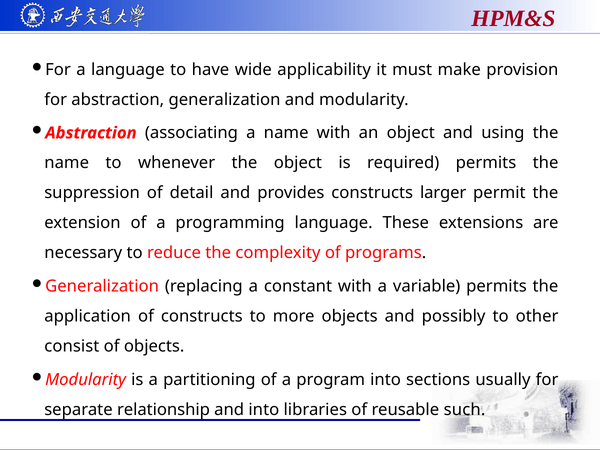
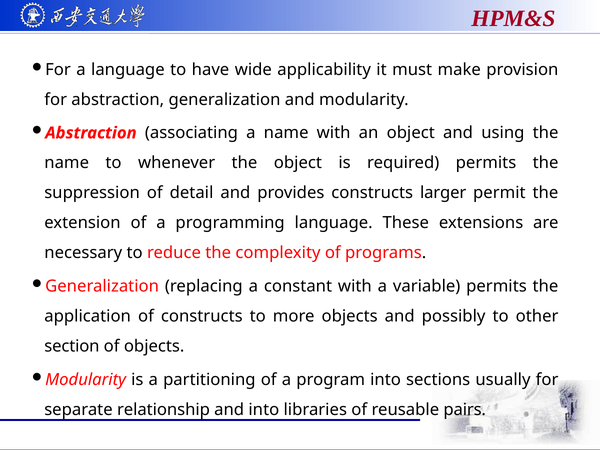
consist: consist -> section (72, 346)
such: such -> pairs (465, 410)
